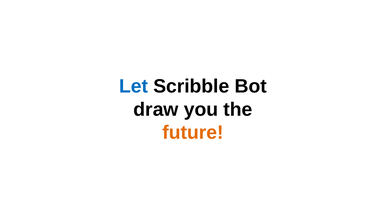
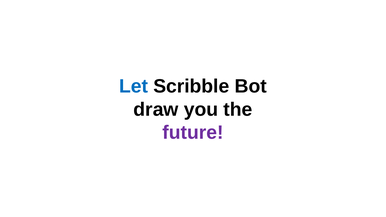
future colour: orange -> purple (193, 133)
